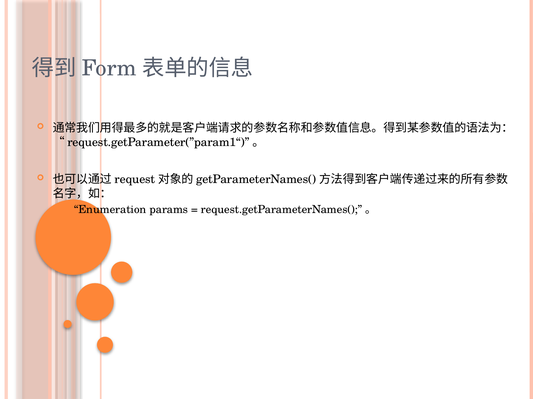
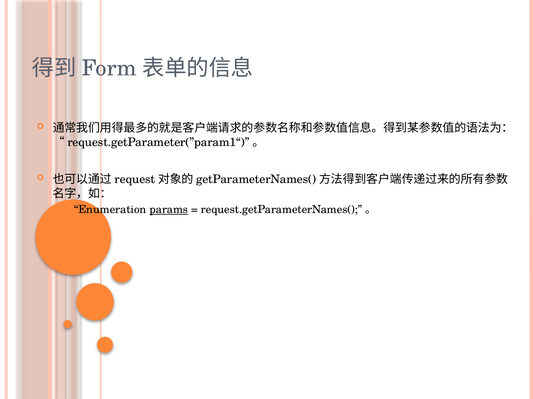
params underline: none -> present (169, 210)
